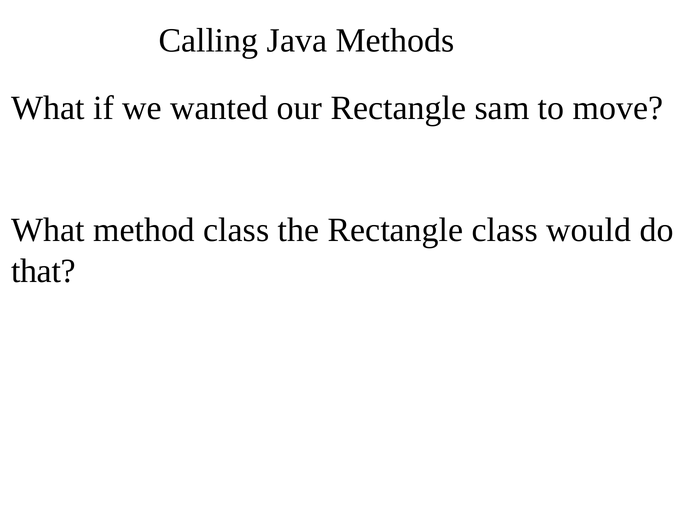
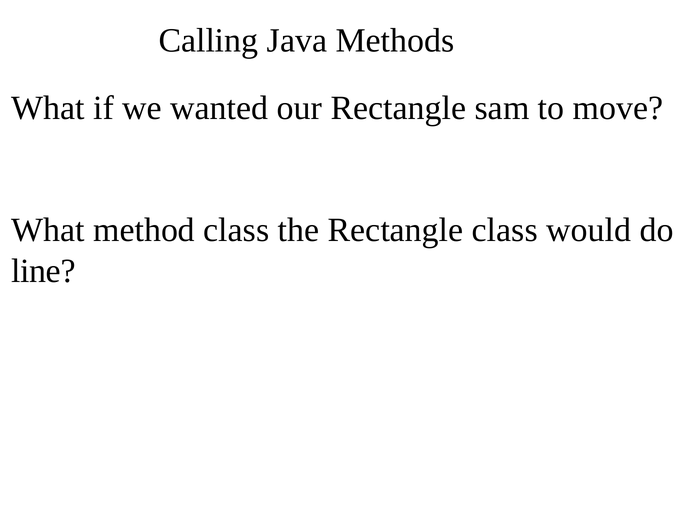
that: that -> line (43, 271)
